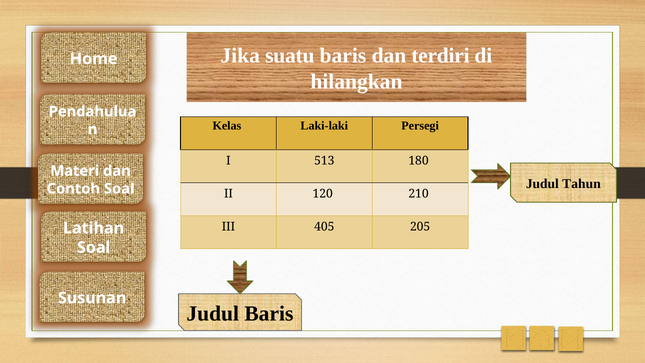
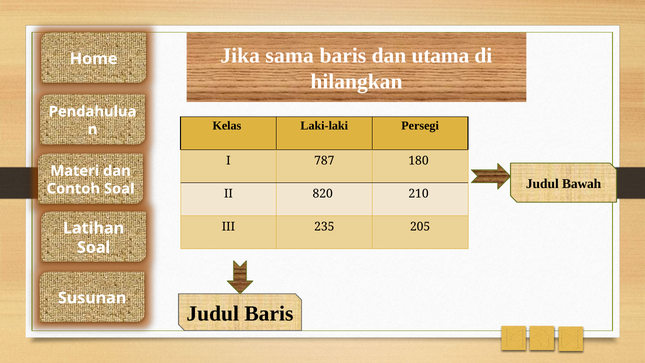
suatu: suatu -> sama (290, 56)
terdiri: terdiri -> utama (440, 56)
513: 513 -> 787 (324, 161)
Tahun: Tahun -> Bawah (582, 183)
120: 120 -> 820 (323, 194)
405: 405 -> 235 (324, 227)
